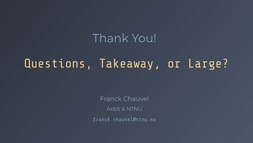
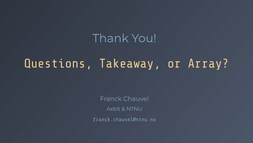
Large: Large -> Array (208, 63)
